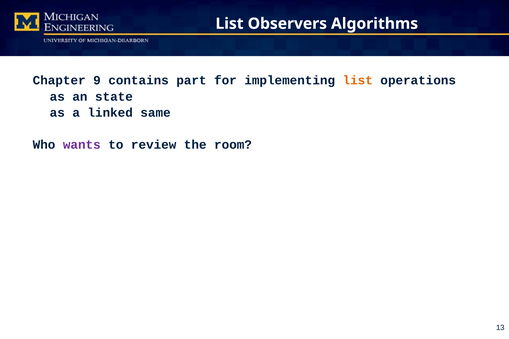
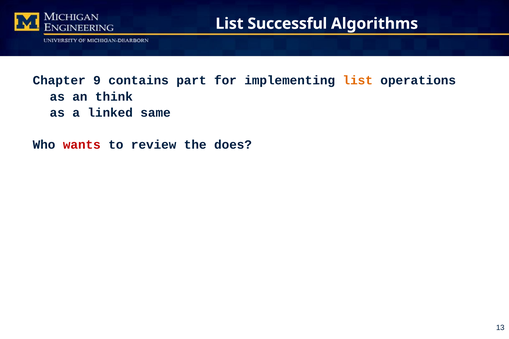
Observers: Observers -> Successful (287, 24)
state: state -> think (114, 97)
wants colour: purple -> red (82, 145)
room: room -> does (233, 145)
